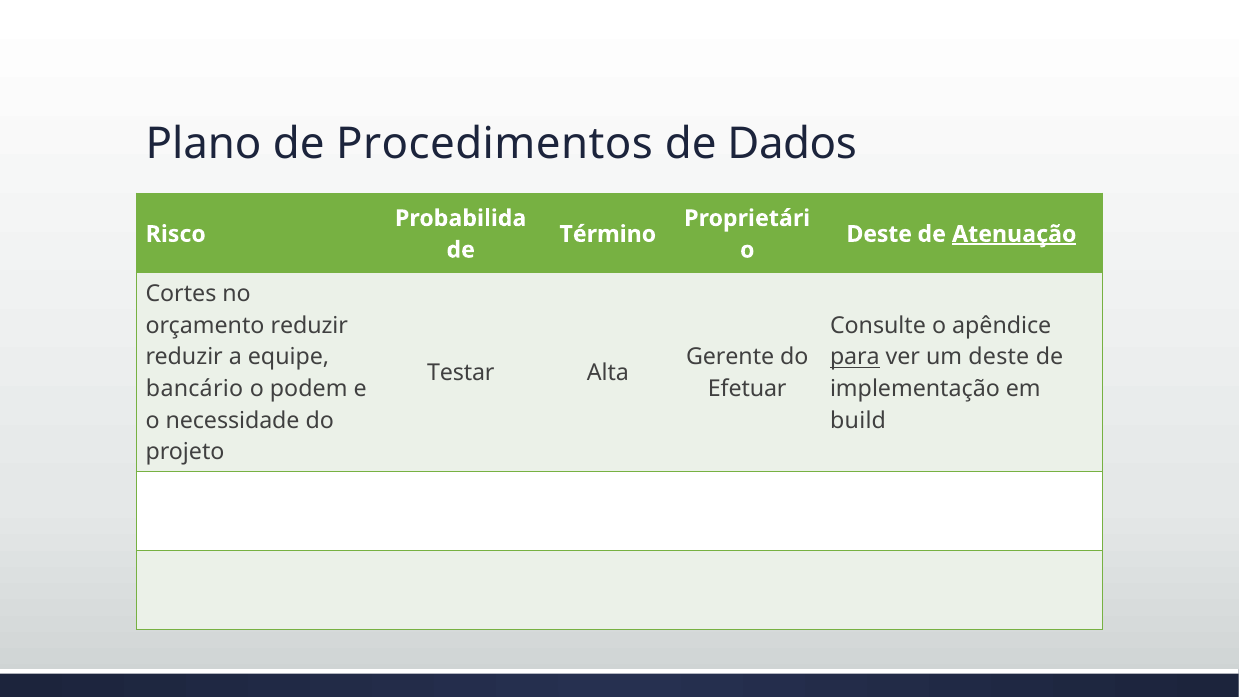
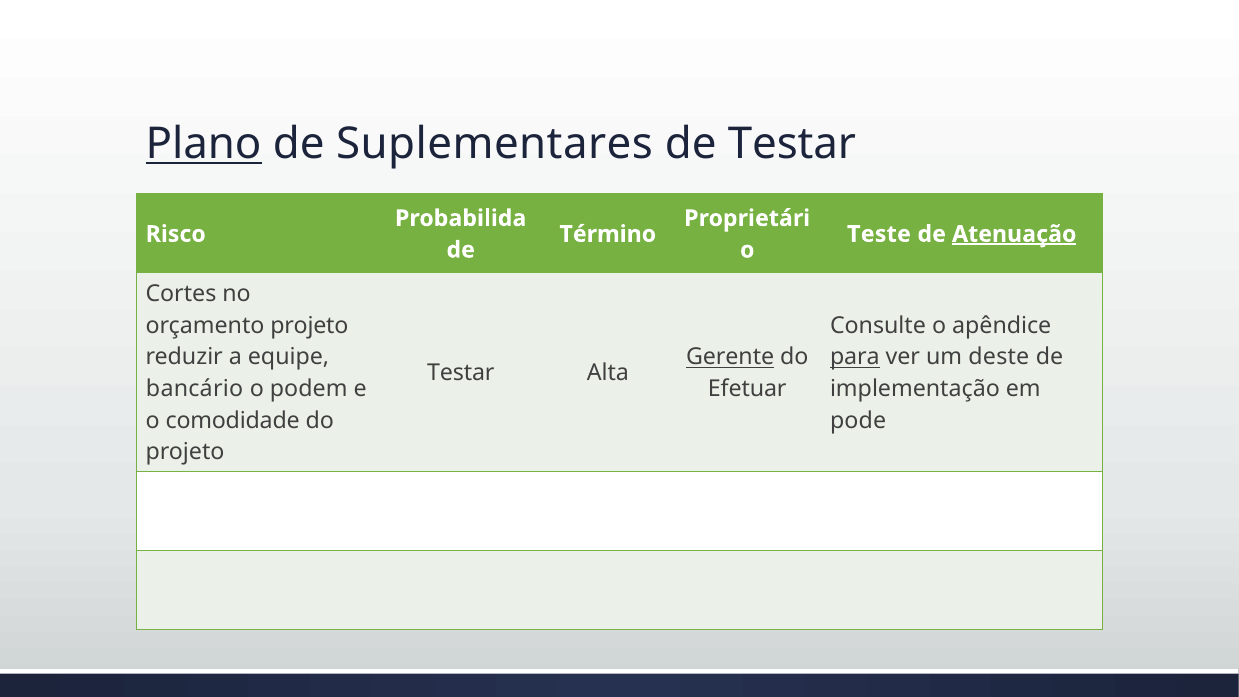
Plano underline: none -> present (204, 144)
Procedimentos: Procedimentos -> Suplementares (494, 144)
de Dados: Dados -> Testar (792, 144)
Deste: Deste -> Teste (879, 234)
orçamento reduzir: reduzir -> projeto (309, 326)
Gerente underline: none -> present (730, 357)
necessidade: necessidade -> comodidade (233, 420)
build: build -> pode (858, 420)
